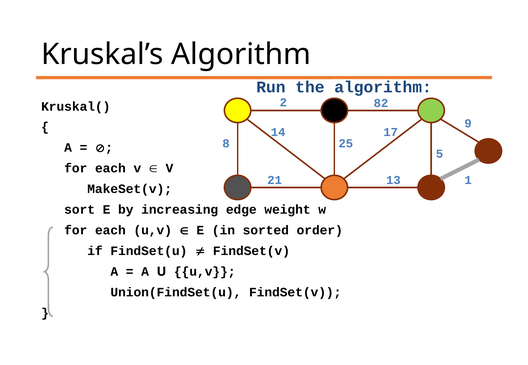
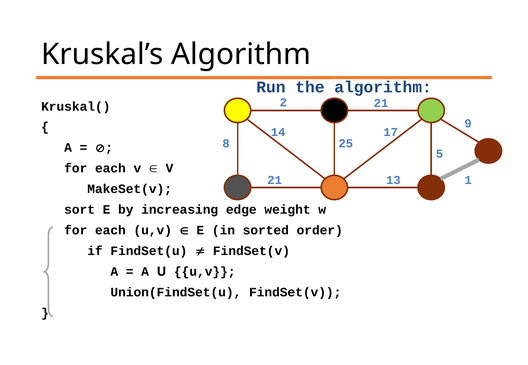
2 82: 82 -> 21 (381, 103)
